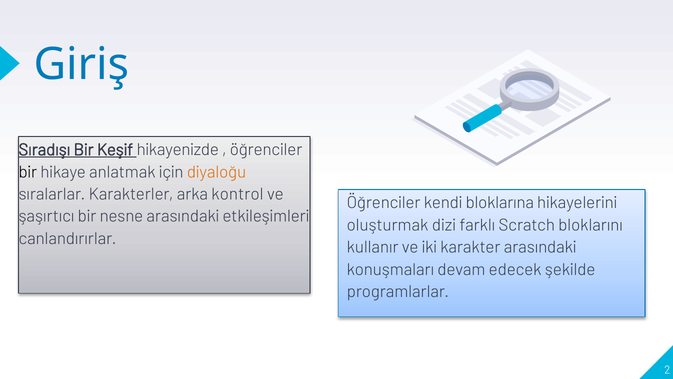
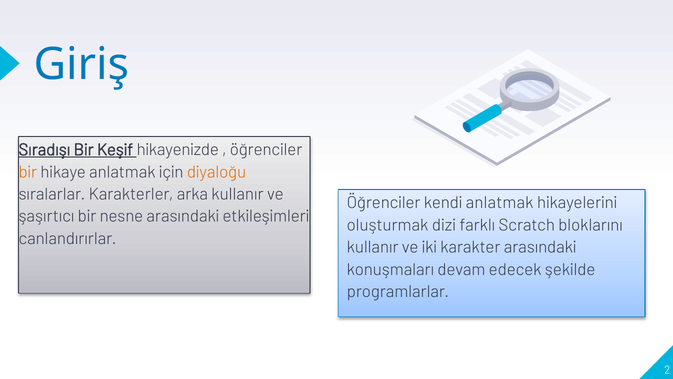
bir colour: black -> orange (28, 172)
arka kontrol: kontrol -> kullanır (237, 194)
kendi bloklarına: bloklarına -> anlatmak (500, 203)
